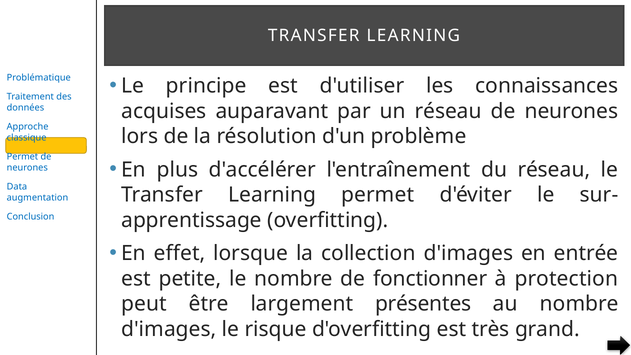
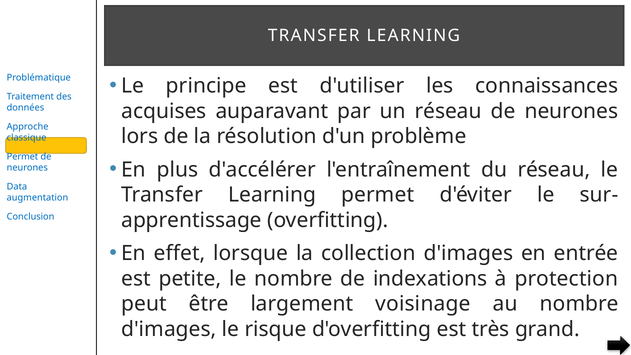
fonctionner: fonctionner -> indexations (430, 279)
présentes: présentes -> voisinage (423, 304)
